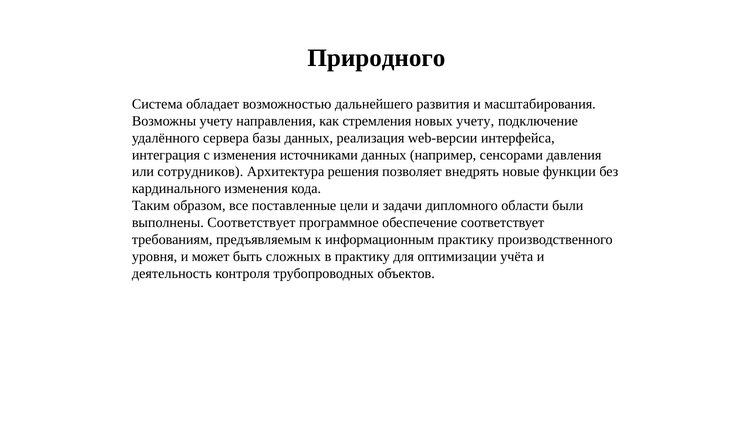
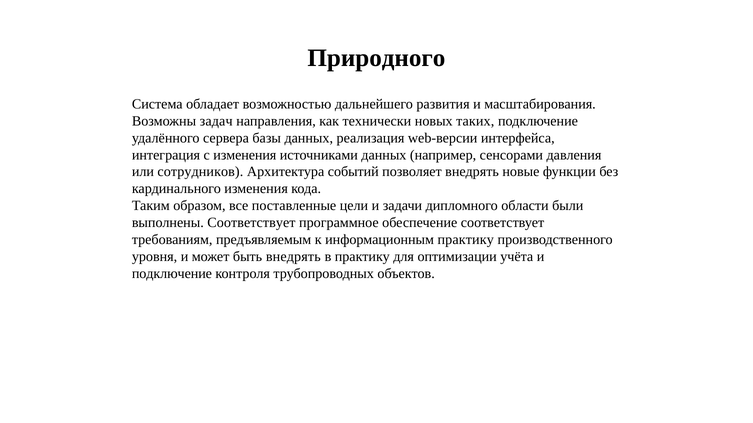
Возможны учету: учету -> задач (216, 121)
стремления: стремления -> технически (377, 121)
новых учету: учету -> таких (475, 121)
решения: решения -> событий (353, 172)
быть сложных: сложных -> внедрять (293, 257)
деятельность: деятельность -> подключение (172, 274)
